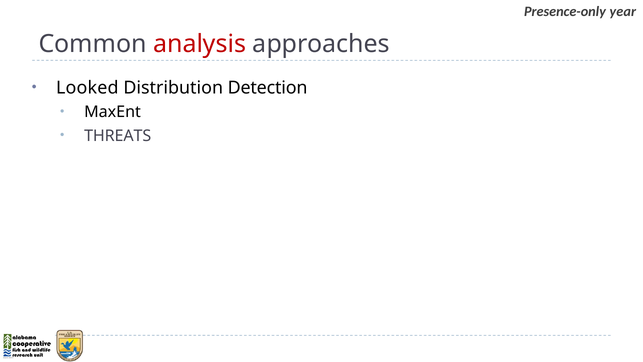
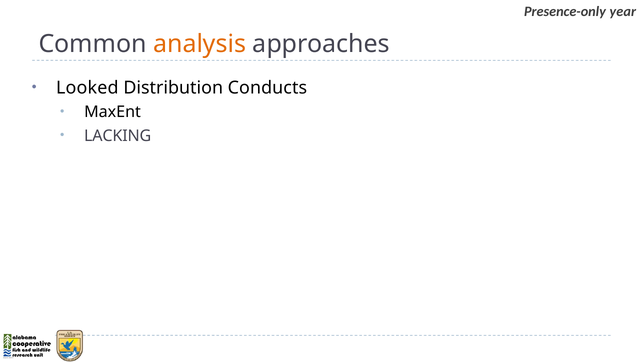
analysis colour: red -> orange (200, 44)
Detection: Detection -> Conducts (267, 88)
THREATS: THREATS -> LACKING (118, 136)
